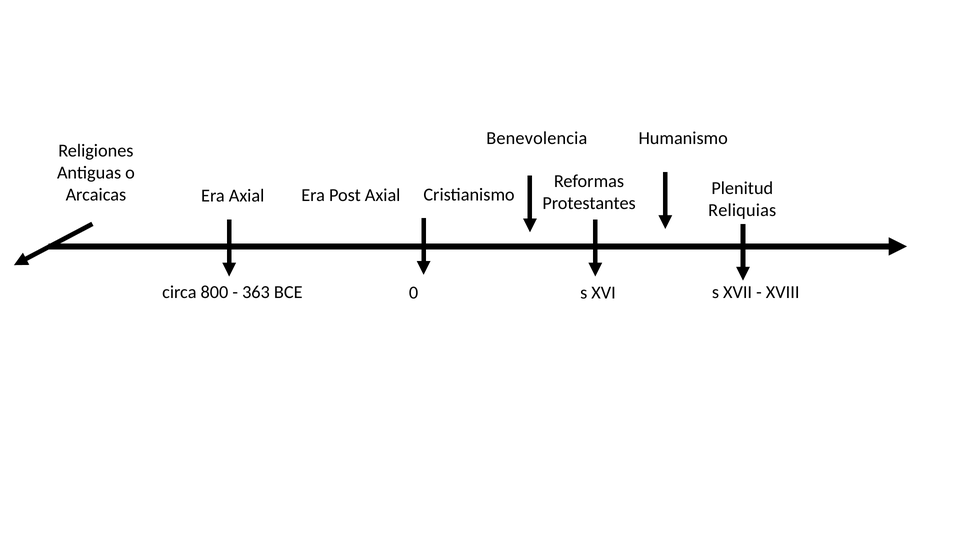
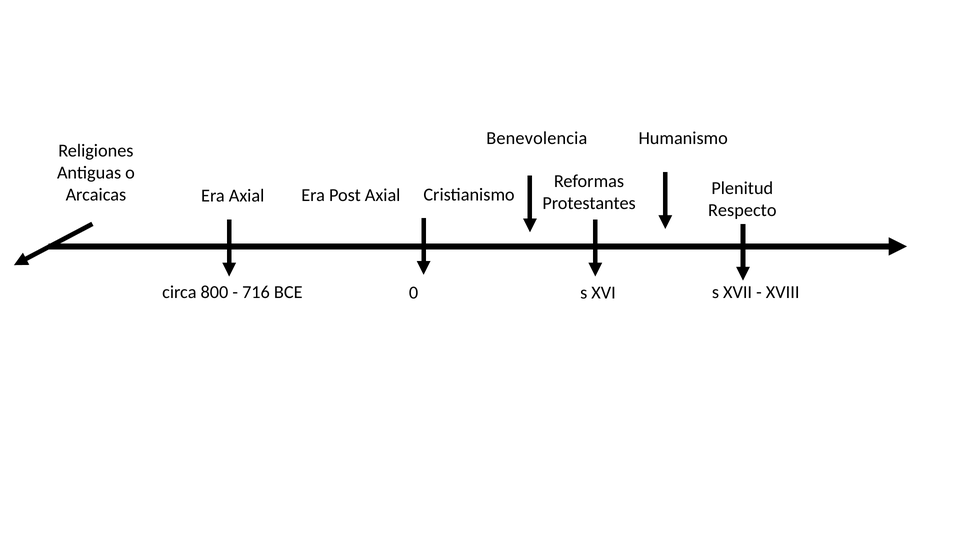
Reliquias: Reliquias -> Respecto (742, 210)
363: 363 -> 716 (256, 292)
